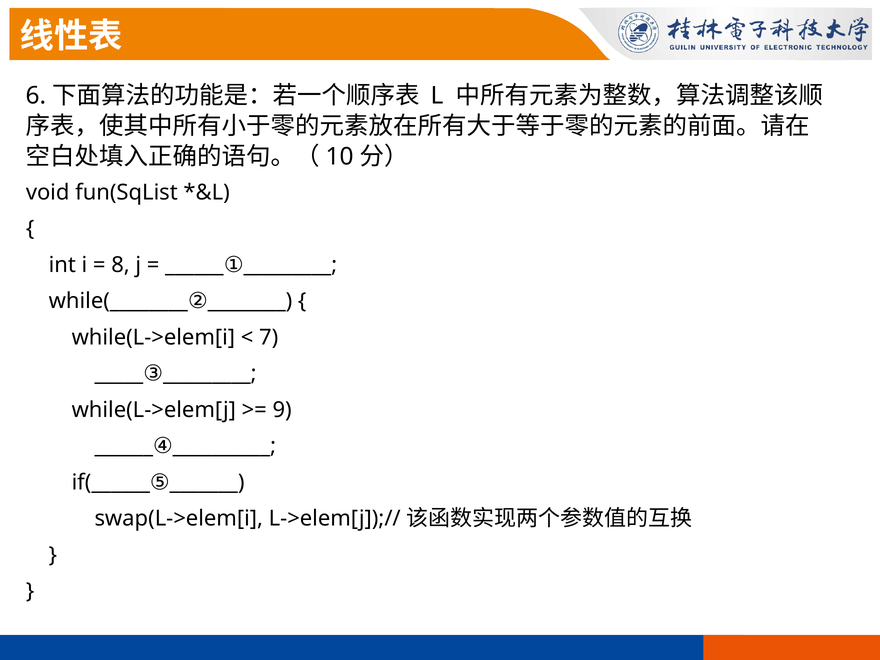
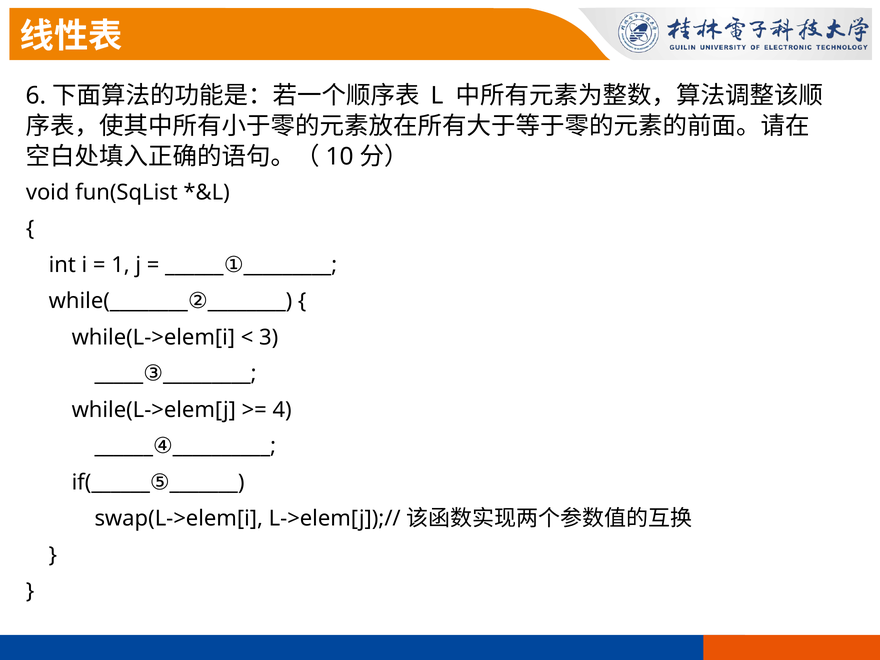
8: 8 -> 1 (121, 265)
7: 7 -> 3 (269, 337)
9: 9 -> 4 (282, 410)
